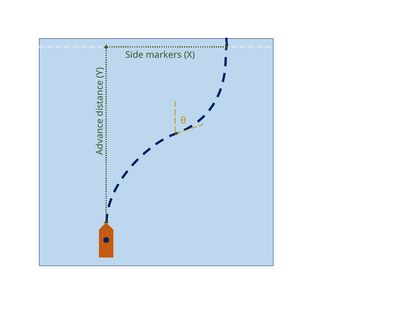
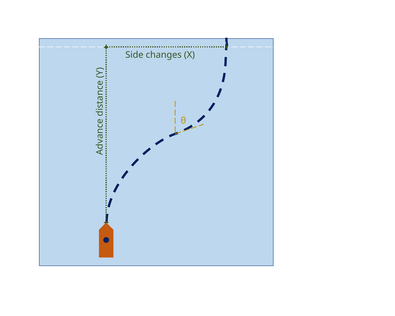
markers: markers -> changes (164, 55)
